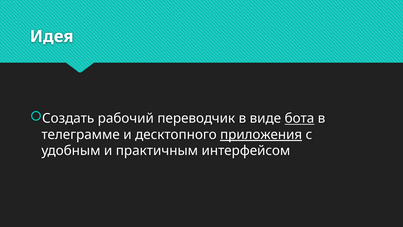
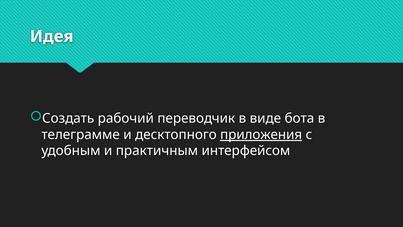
бота underline: present -> none (299, 118)
